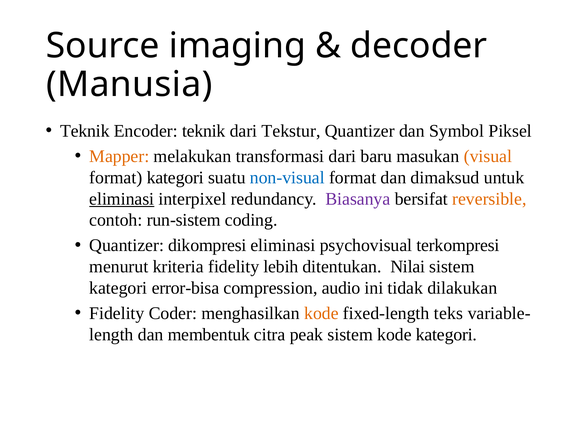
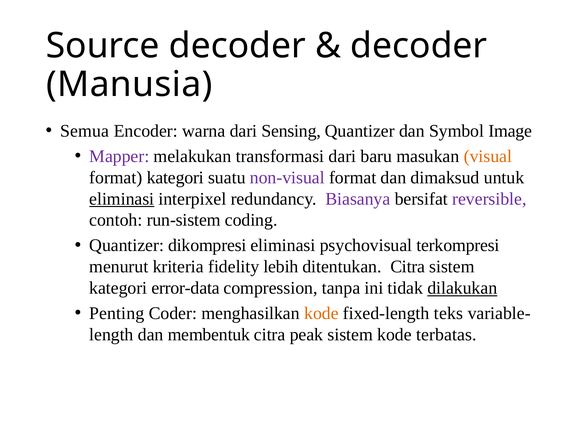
Source imaging: imaging -> decoder (237, 46)
Teknik: Teknik -> Semua (85, 131)
Encoder teknik: teknik -> warna (204, 131)
Tekstur: Tekstur -> Sensing (291, 131)
Piksel: Piksel -> Image (510, 131)
Mapper colour: orange -> purple (119, 156)
non-visual colour: blue -> purple (287, 177)
reversible colour: orange -> purple (489, 199)
ditentukan Nilai: Nilai -> Citra (408, 267)
error-bisa: error-bisa -> error-data (185, 288)
audio: audio -> tanpa (341, 288)
dilakukan underline: none -> present (462, 288)
Fidelity: Fidelity -> Penting (117, 313)
kode kategori: kategori -> terbatas (446, 335)
